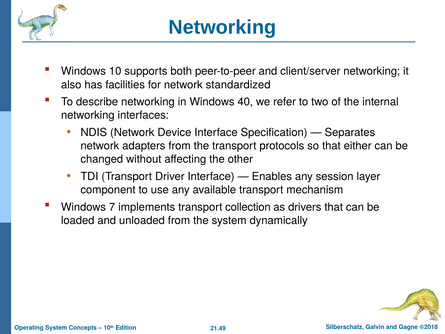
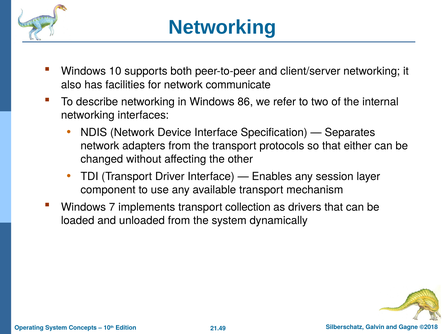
standardized: standardized -> communicate (238, 85)
40: 40 -> 86 (245, 102)
